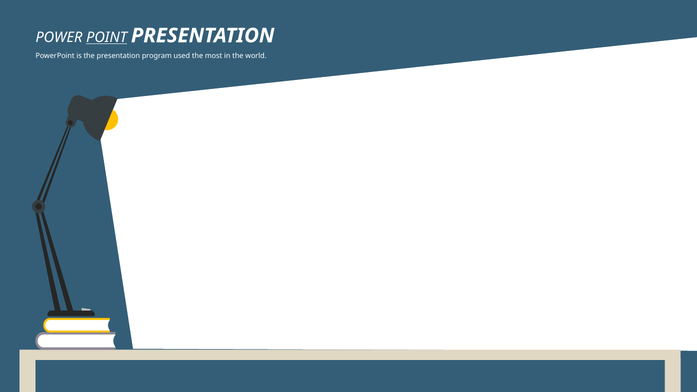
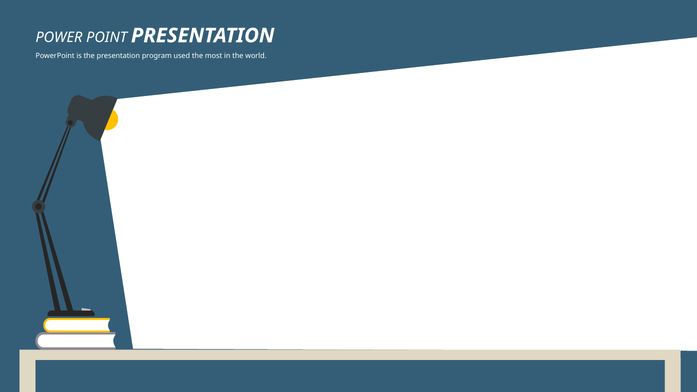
POINT underline: present -> none (107, 38)
